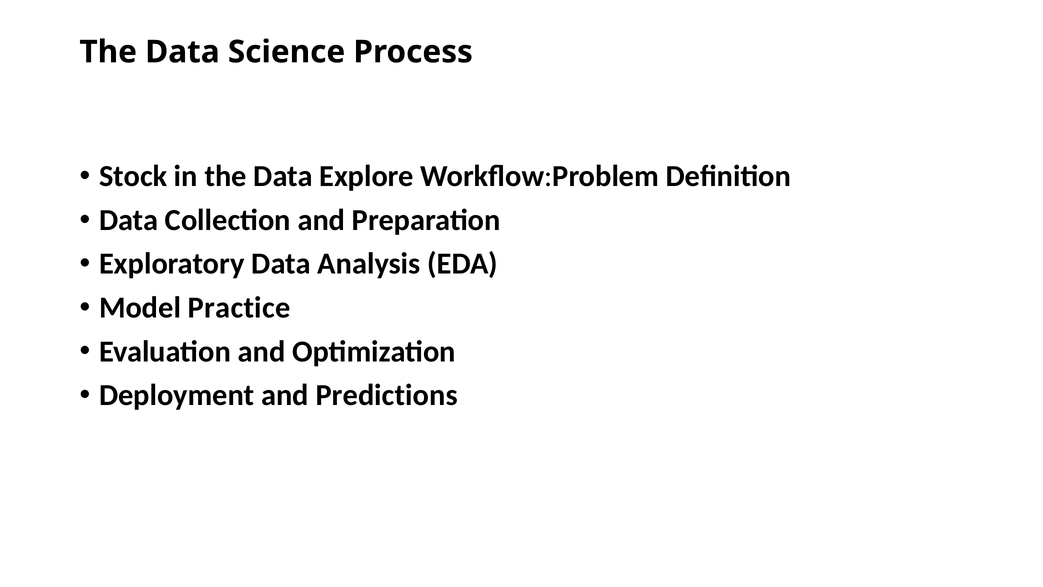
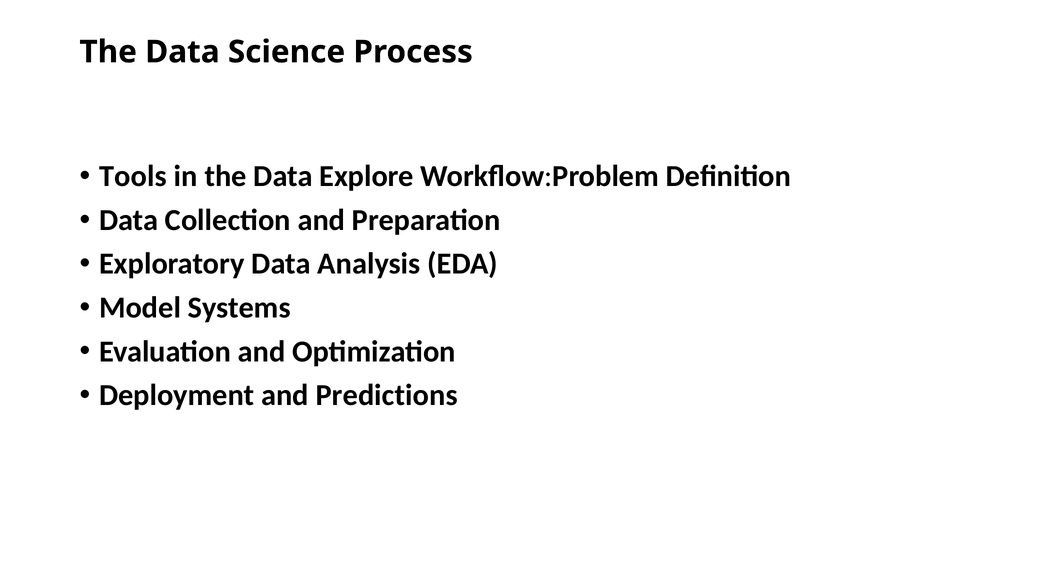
Stock: Stock -> Tools (133, 176)
Practice: Practice -> Systems (239, 308)
